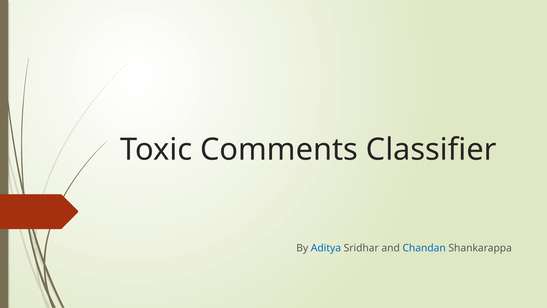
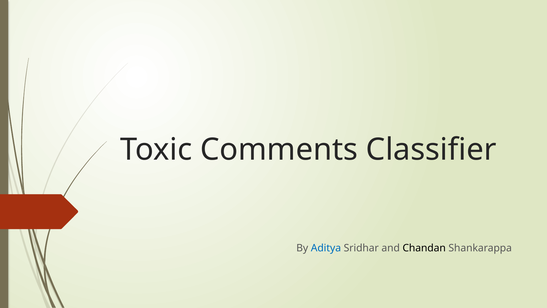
Chandan colour: blue -> black (424, 248)
